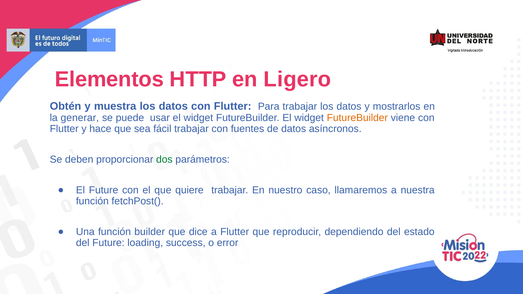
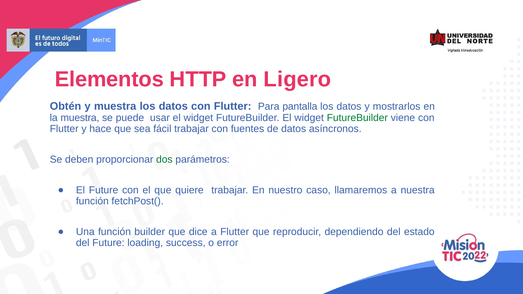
Para trabajar: trabajar -> pantalla (300, 107)
la generar: generar -> muestra (80, 118)
FutureBuilder colour: orange -> green (357, 118)
